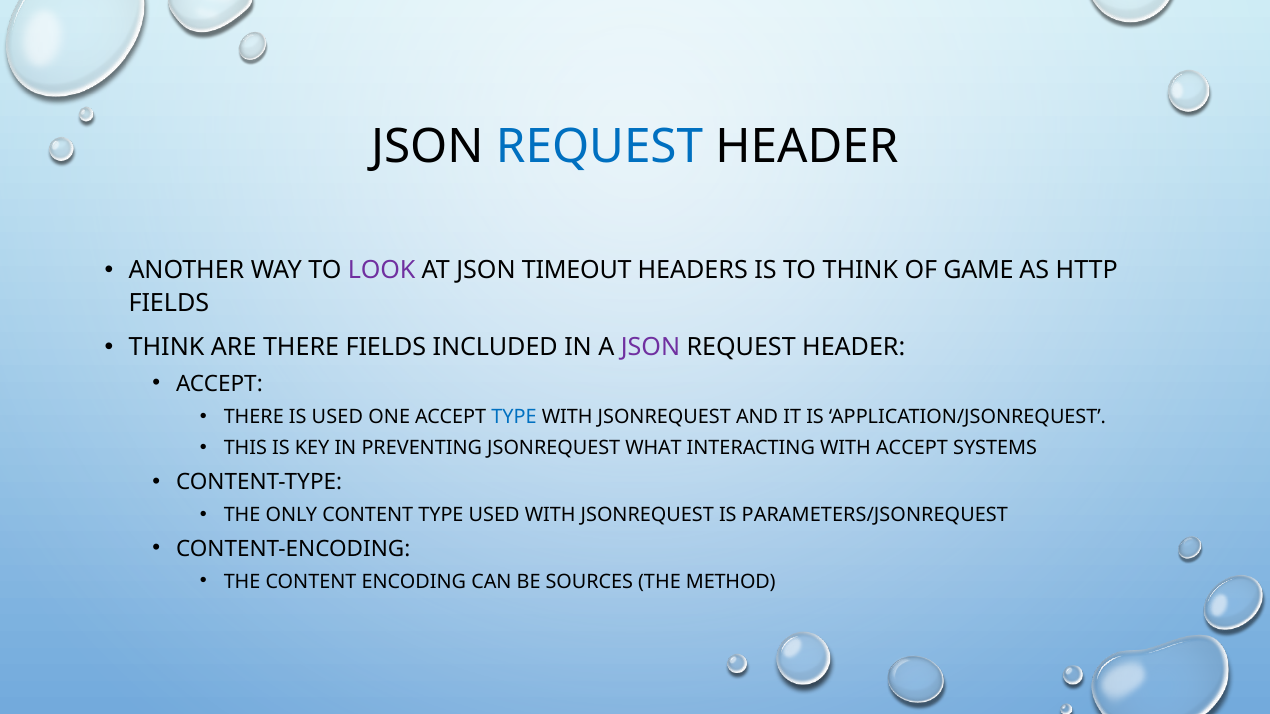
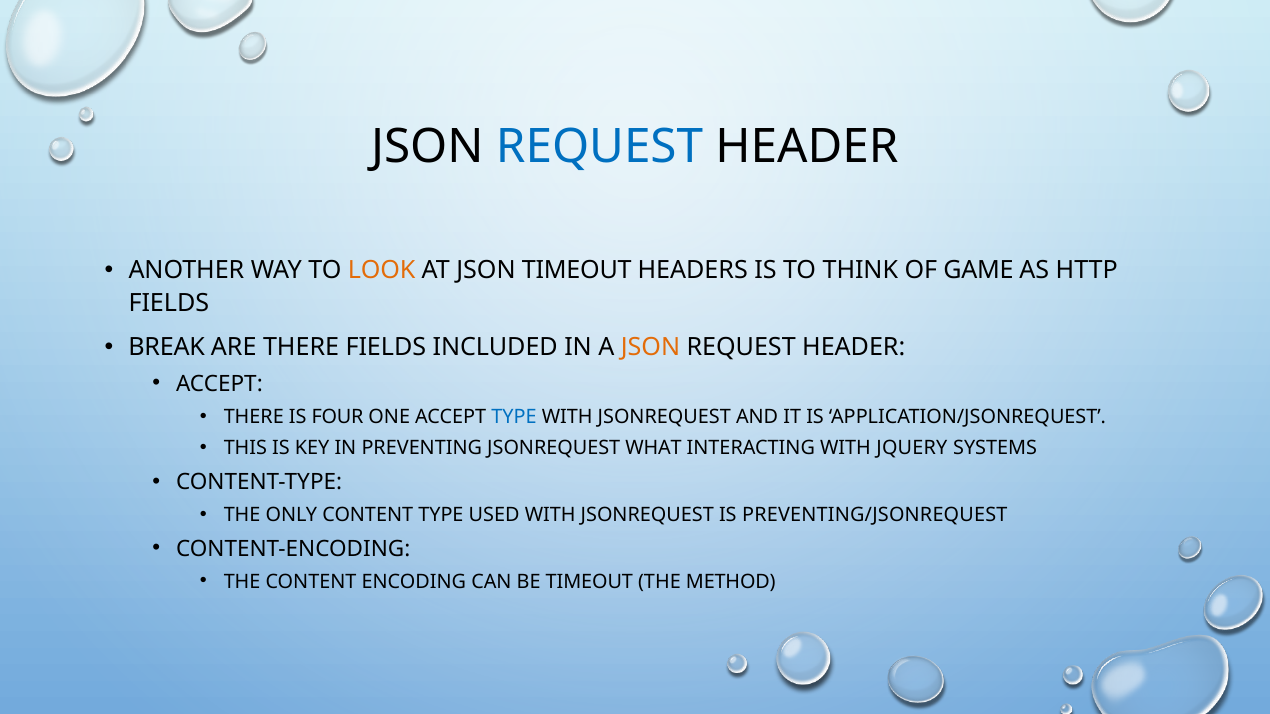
LOOK colour: purple -> orange (382, 271)
THINK: THINK -> BREAK (167, 348)
JSON colour: purple -> orange (651, 348)
IS USED: USED -> FOUR (338, 417)
WITH ACCEPT: ACCEPT -> JQUERY (912, 449)
PARAMETERS/JSONREQUEST: PARAMETERS/JSONREQUEST -> PREVENTING/JSONREQUEST (875, 515)
BE SOURCES: SOURCES -> TIMEOUT (589, 582)
